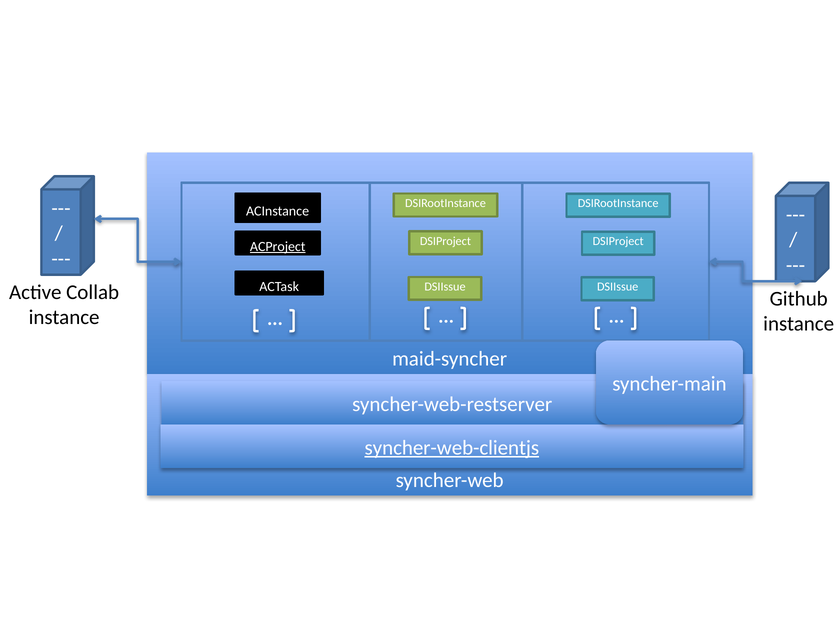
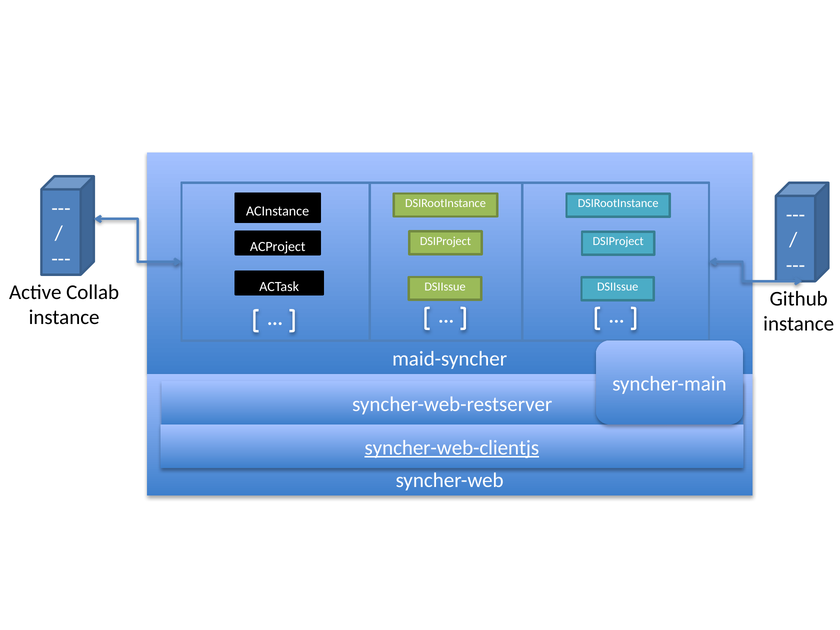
ACProject underline: present -> none (278, 246)
